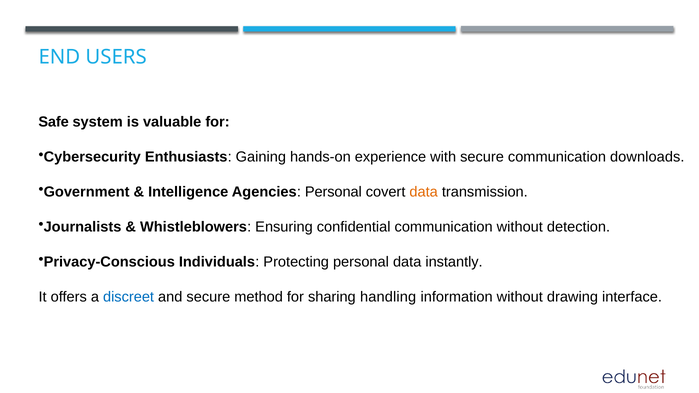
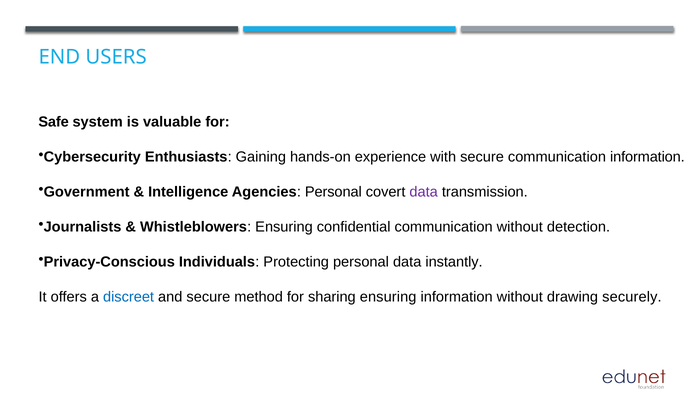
communication downloads: downloads -> information (647, 157)
data colour: orange -> purple (424, 192)
sharing handling: handling -> ensuring (388, 297)
interface: interface -> securely (632, 297)
